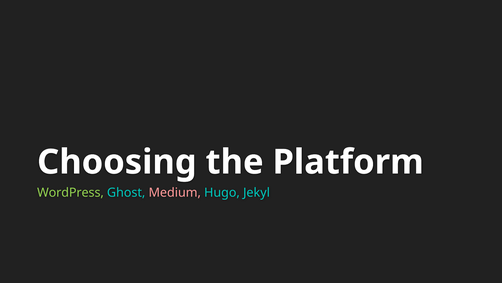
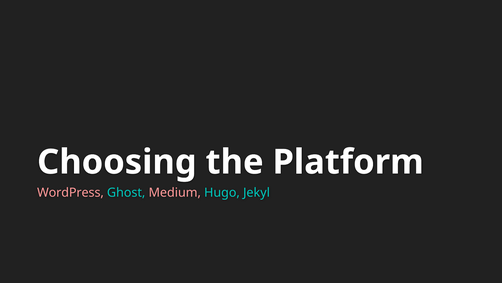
WordPress colour: light green -> pink (70, 192)
